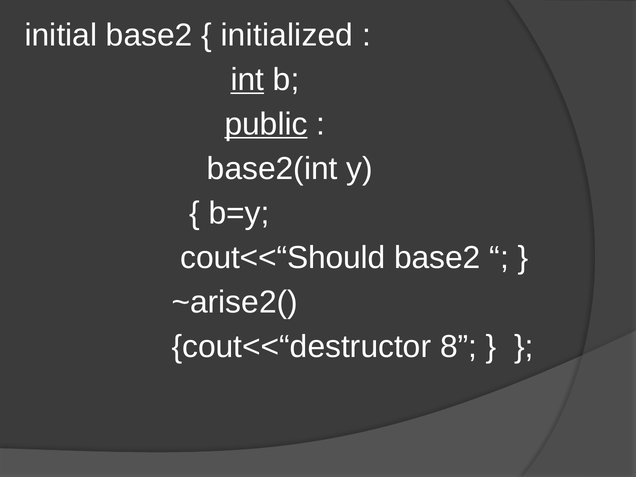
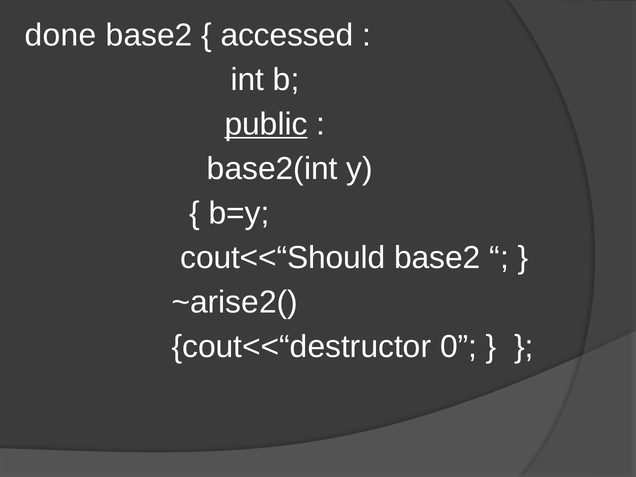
initial: initial -> done (61, 35)
initialized: initialized -> accessed (287, 35)
int underline: present -> none (247, 80)
8: 8 -> 0 (459, 347)
